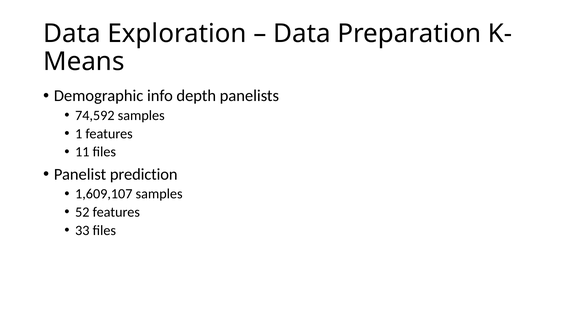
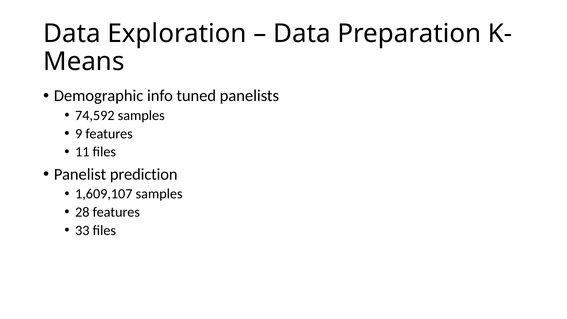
depth: depth -> tuned (196, 96)
1: 1 -> 9 (79, 134)
52: 52 -> 28 (82, 212)
